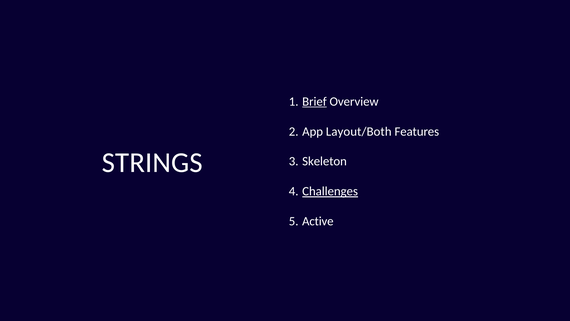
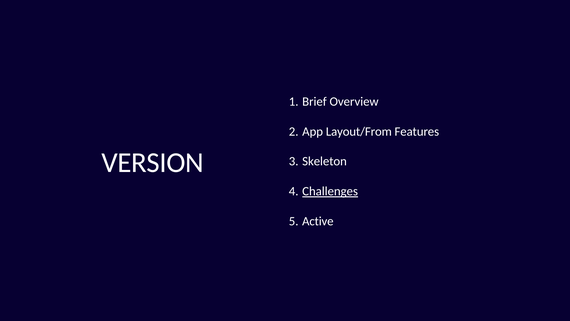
Brief underline: present -> none (314, 101)
Layout/Both: Layout/Both -> Layout/From (359, 131)
STRINGS: STRINGS -> VERSION (153, 162)
